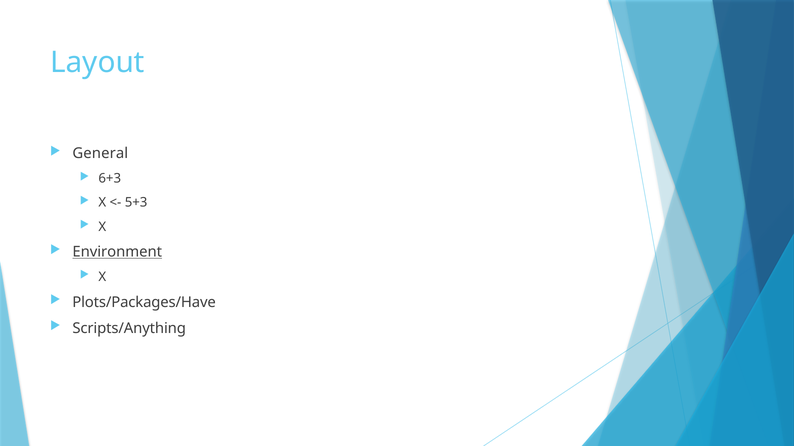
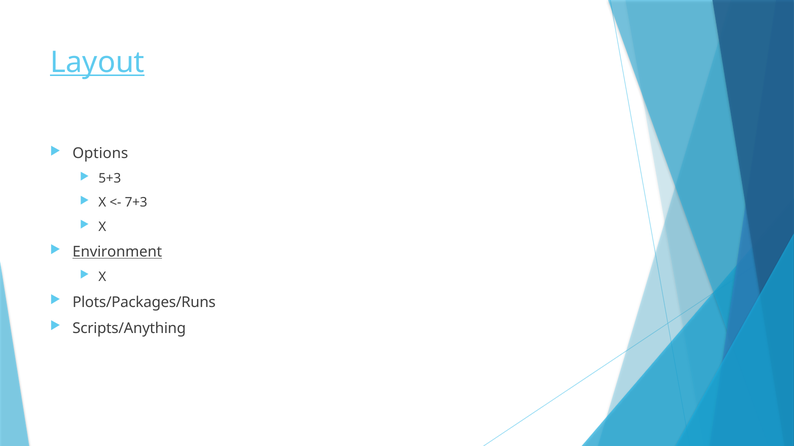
Layout underline: none -> present (97, 63)
General: General -> Options (100, 154)
6+3: 6+3 -> 5+3 (110, 179)
5+3: 5+3 -> 7+3 (136, 203)
Plots/Packages/Have: Plots/Packages/Have -> Plots/Packages/Runs (144, 303)
